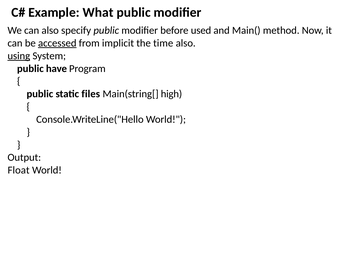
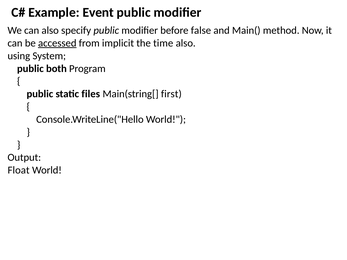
What: What -> Event (98, 12)
used: used -> false (201, 30)
using underline: present -> none (19, 56)
have: have -> both (56, 69)
high: high -> first (171, 94)
